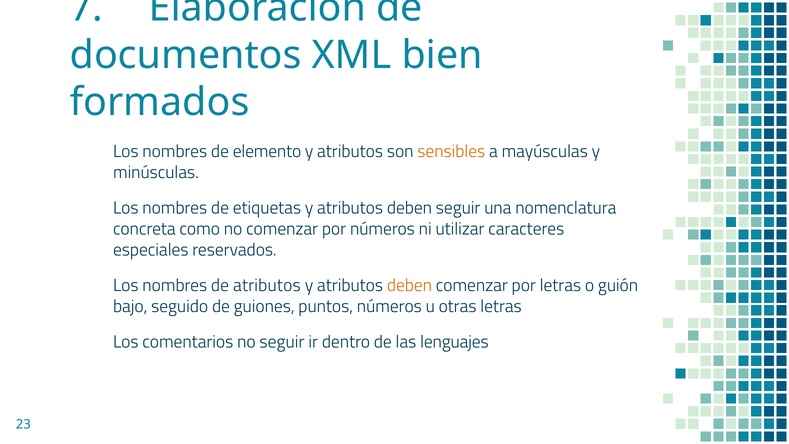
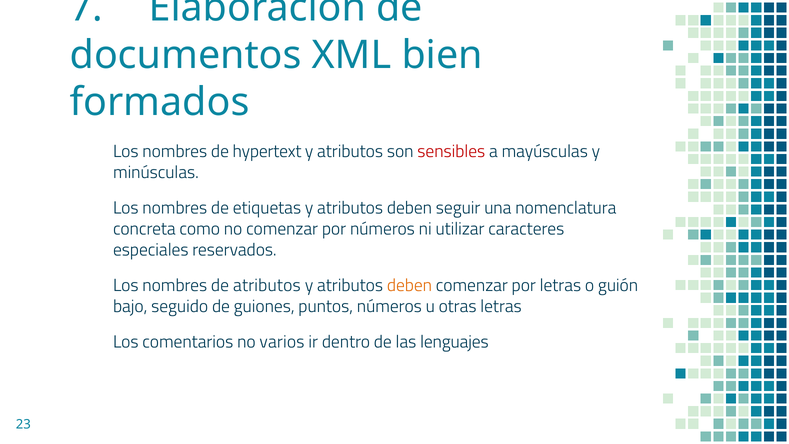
elemento: elemento -> hypertext (267, 151)
sensibles colour: orange -> red (451, 151)
no seguir: seguir -> varios (282, 342)
